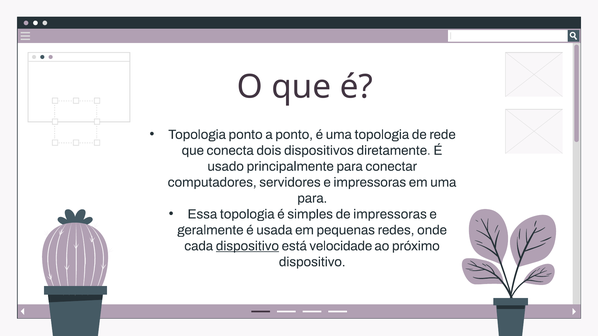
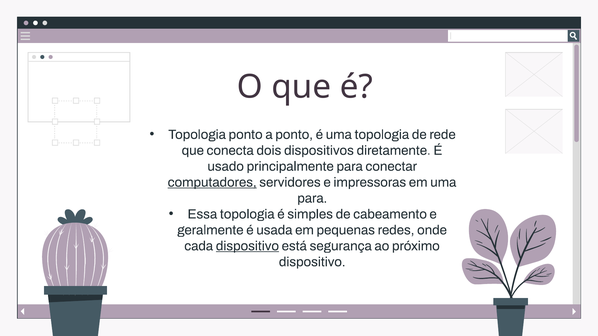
computadores underline: none -> present (212, 182)
de impressoras: impressoras -> cabeamento (390, 214)
velocidade: velocidade -> segurança (341, 246)
